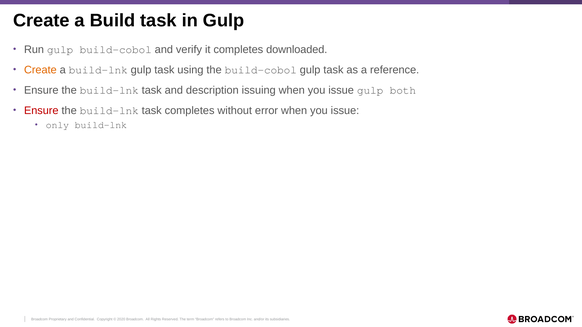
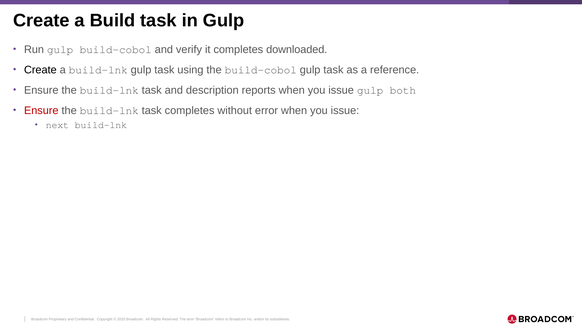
Create colour: orange -> black (40, 70)
issuing: issuing -> reports (259, 90)
only: only -> next (57, 125)
